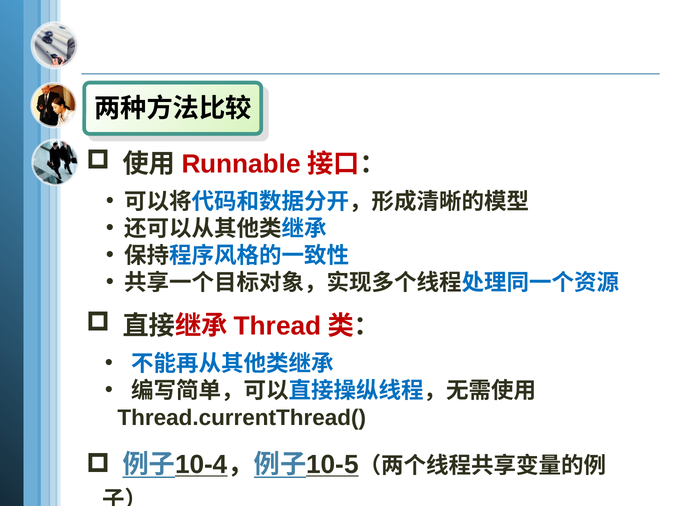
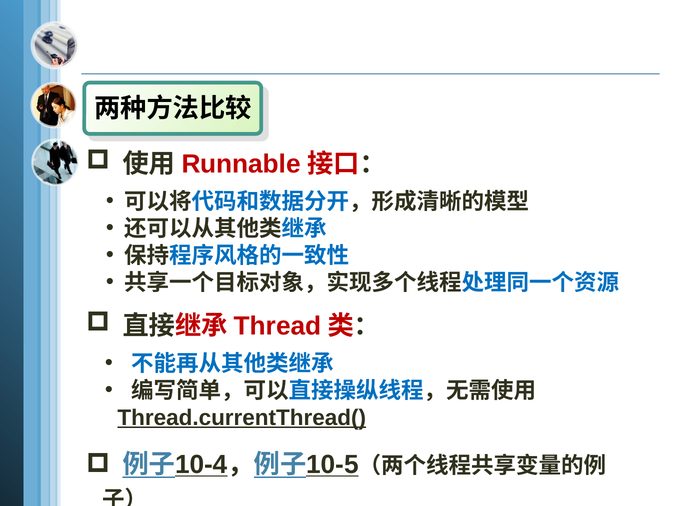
Thread.currentThread( underline: none -> present (242, 418)
